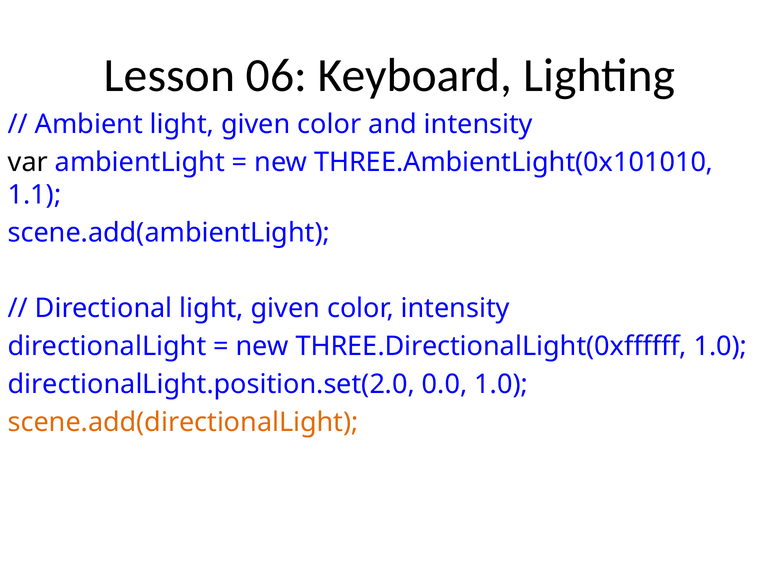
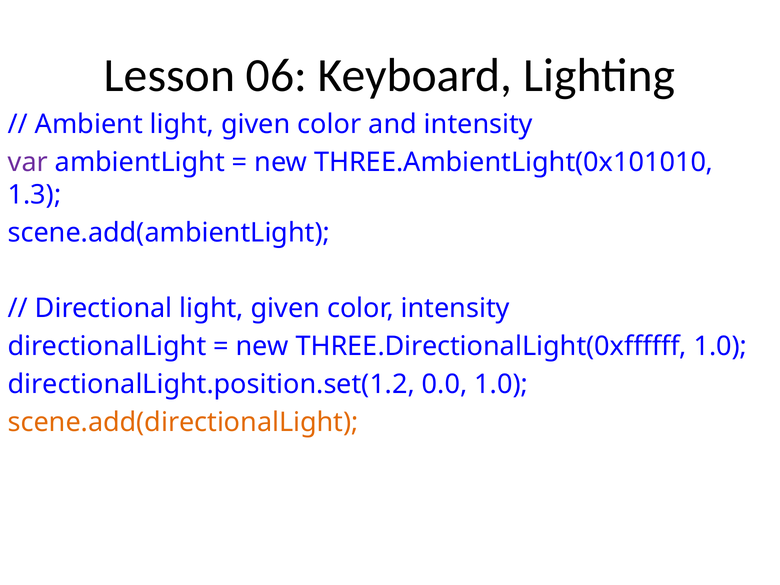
var colour: black -> purple (28, 162)
1.1: 1.1 -> 1.3 (35, 195)
directionalLight.position.set(2.0: directionalLight.position.set(2.0 -> directionalLight.position.set(1.2 (211, 384)
